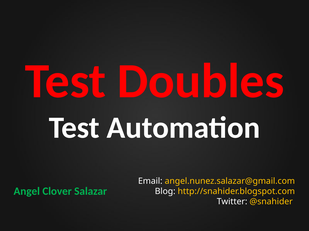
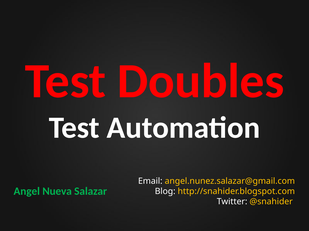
Clover: Clover -> Nueva (57, 192)
